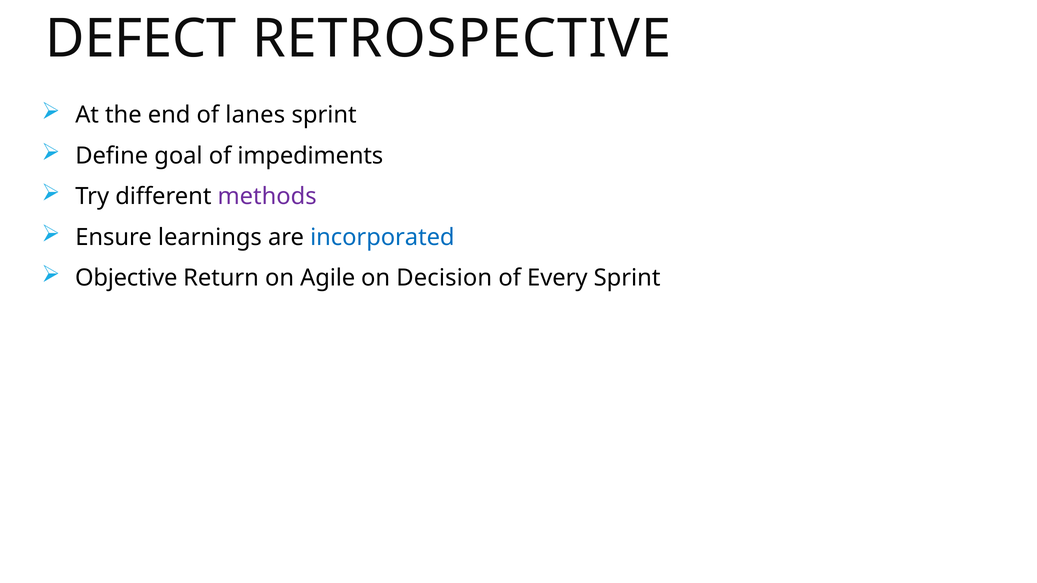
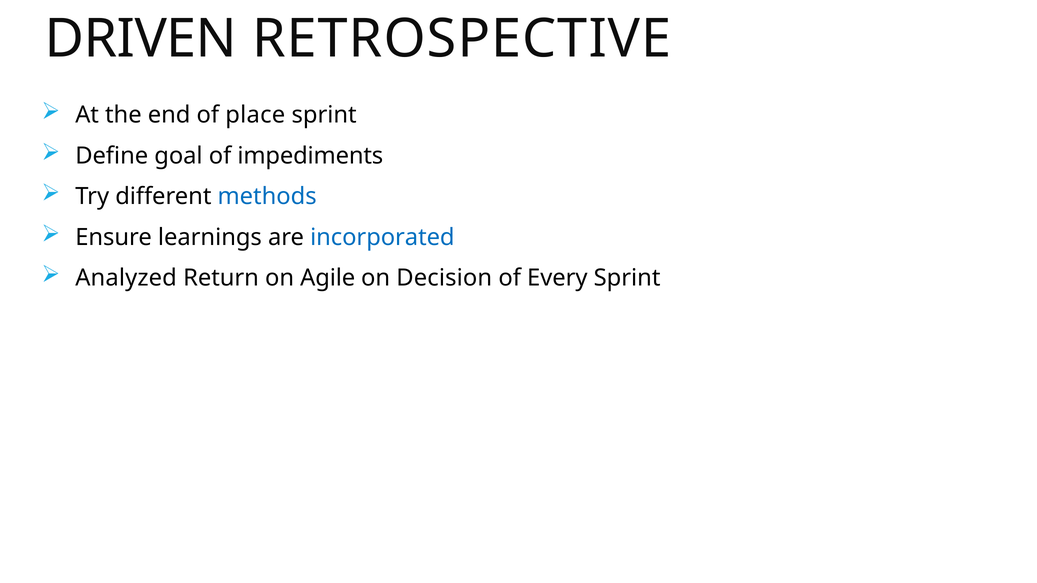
DEFECT: DEFECT -> DRIVEN (141, 39)
lanes: lanes -> place (255, 115)
methods colour: purple -> blue (267, 197)
Objective: Objective -> Analyzed (126, 278)
